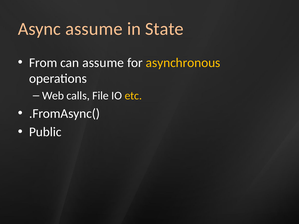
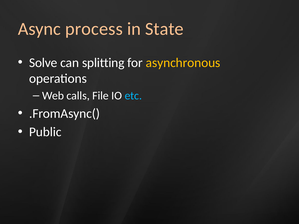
Async assume: assume -> process (94, 29)
From: From -> Solve (43, 63)
can assume: assume -> splitting (103, 63)
etc colour: yellow -> light blue (133, 96)
